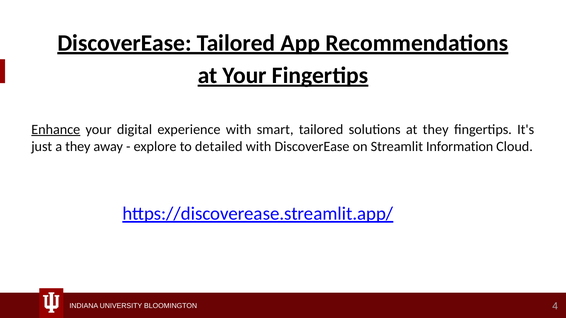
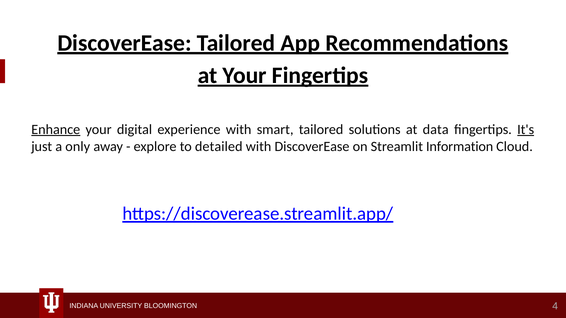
at they: they -> data (436, 130)
It's underline: none -> present (526, 130)
a they: they -> only (78, 147)
